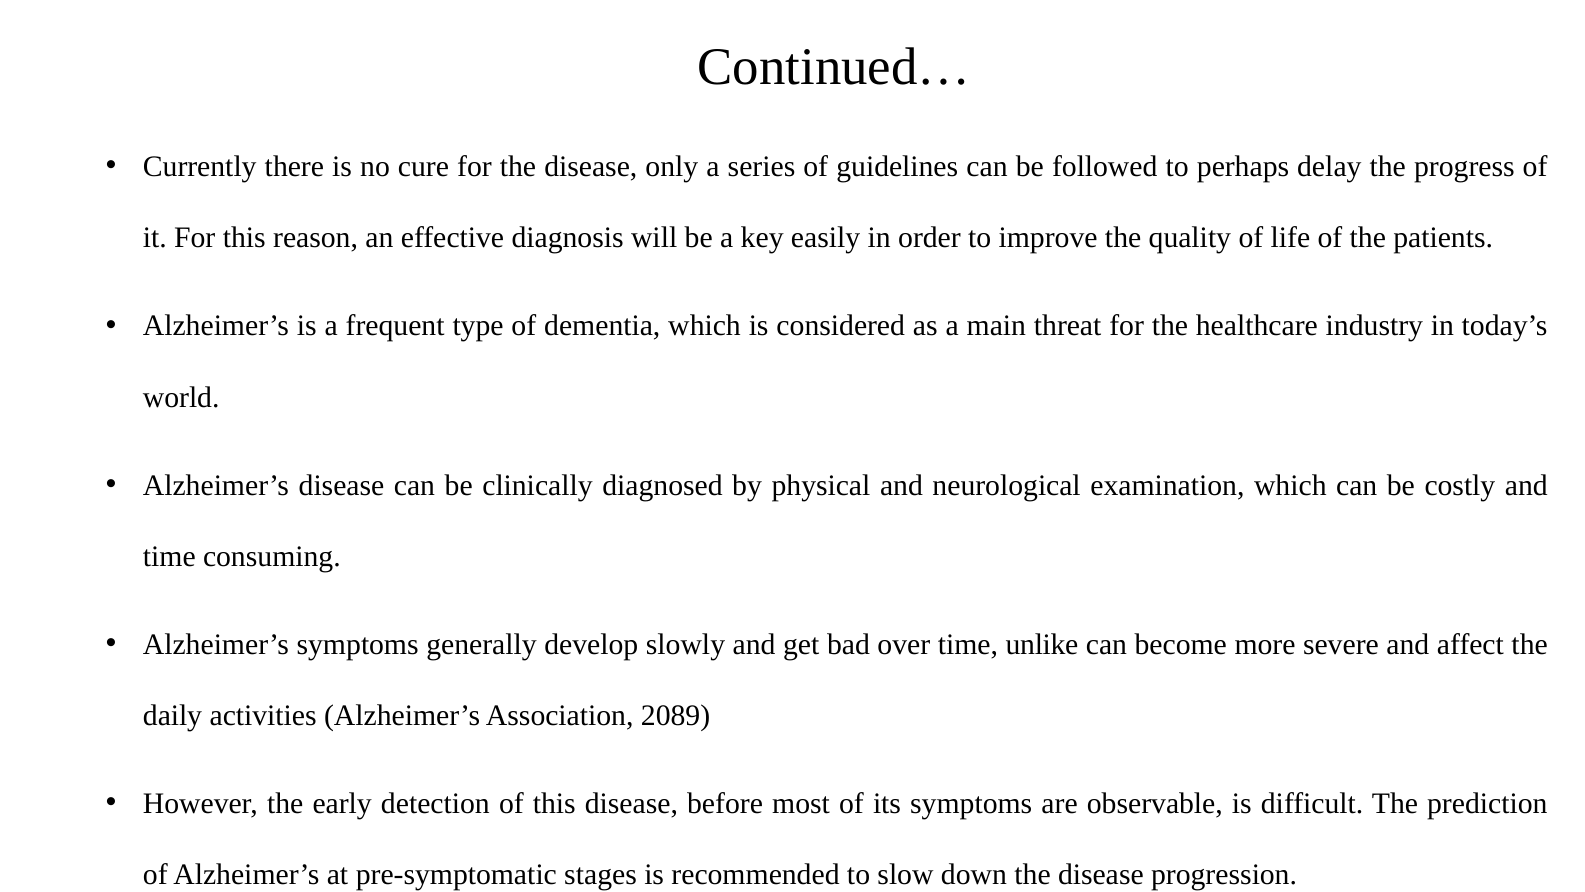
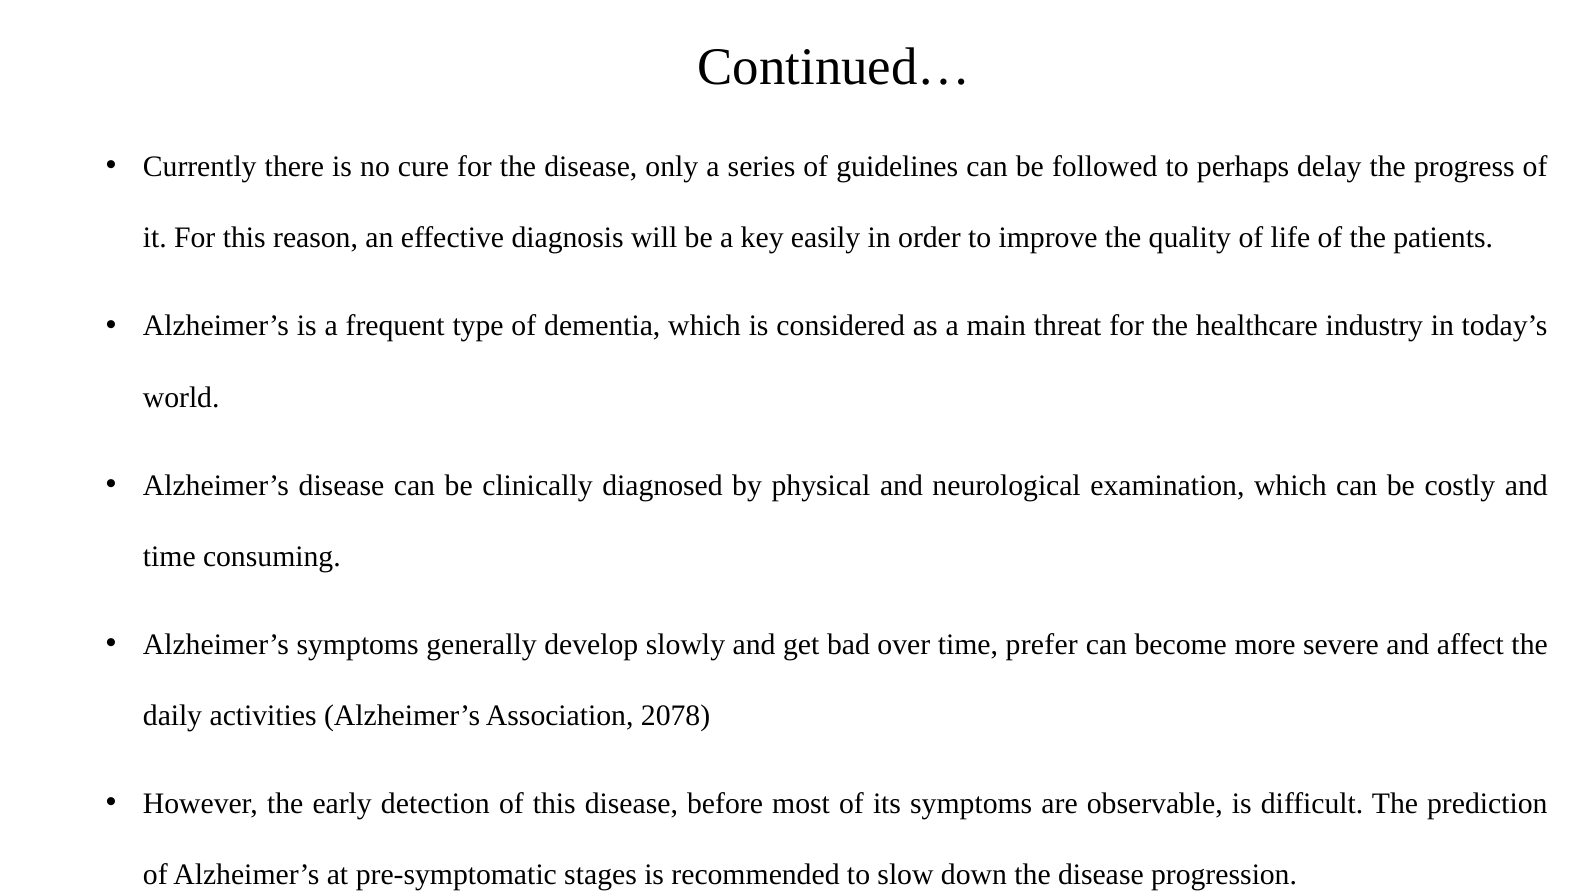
unlike: unlike -> prefer (1042, 644)
2089: 2089 -> 2078 (676, 715)
